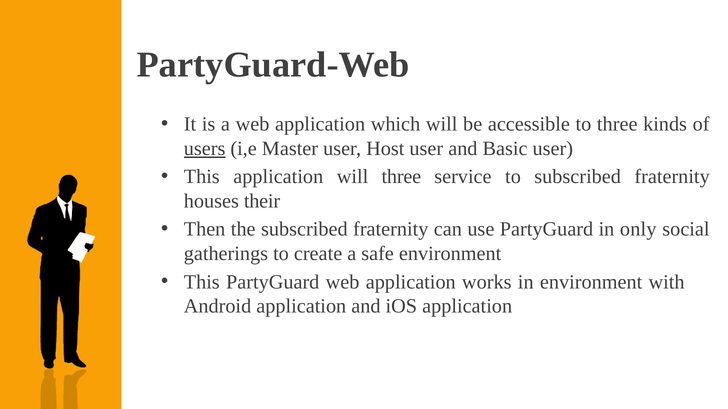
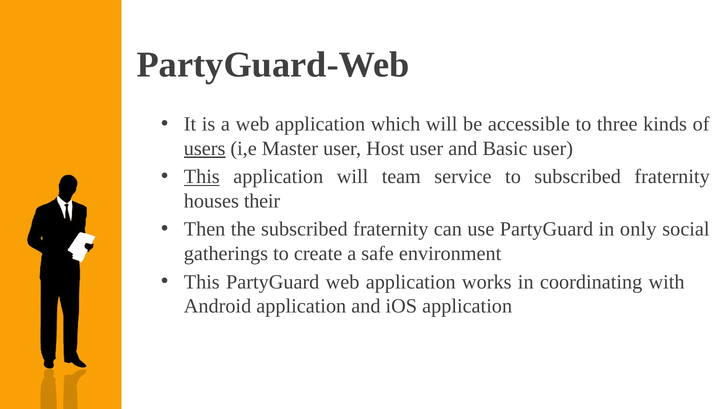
This underline: none -> present (202, 177)
will three: three -> team (401, 177)
in environment: environment -> coordinating (591, 282)
